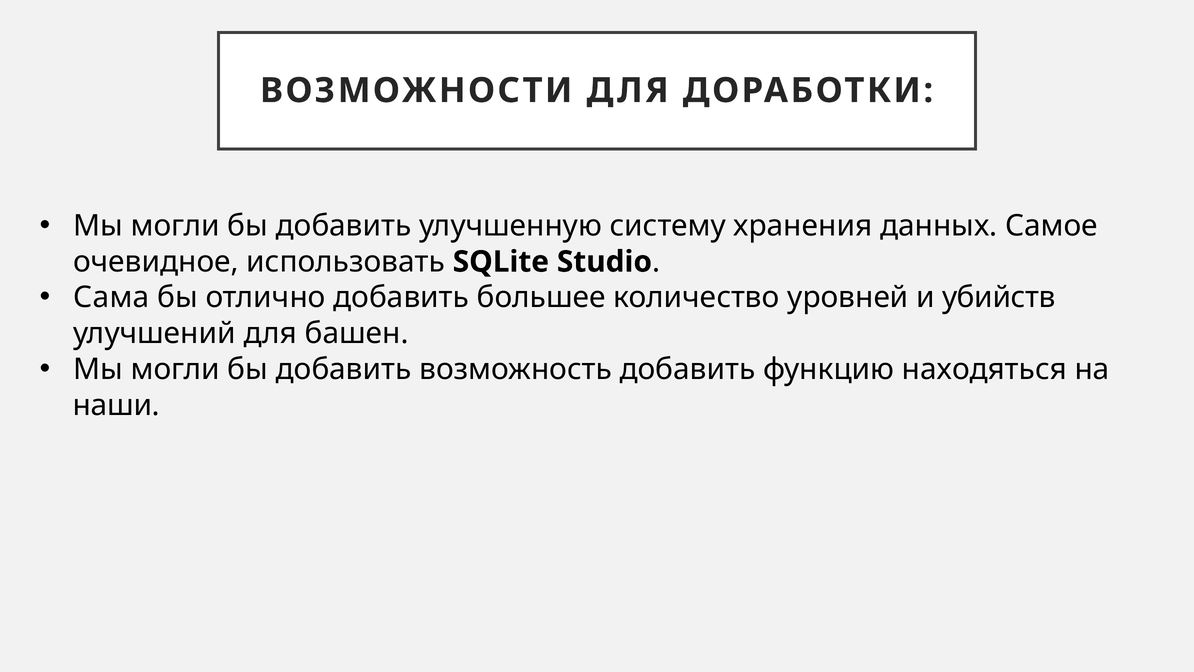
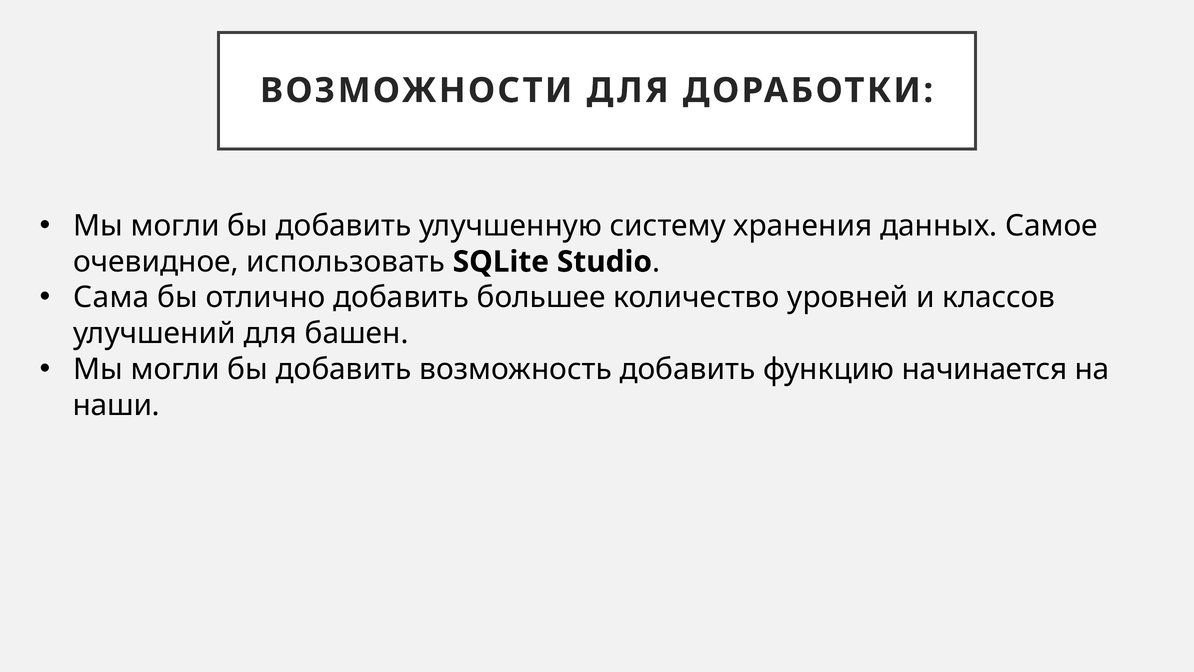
убийств: убийств -> классов (999, 297)
находяться: находяться -> начинается (985, 369)
